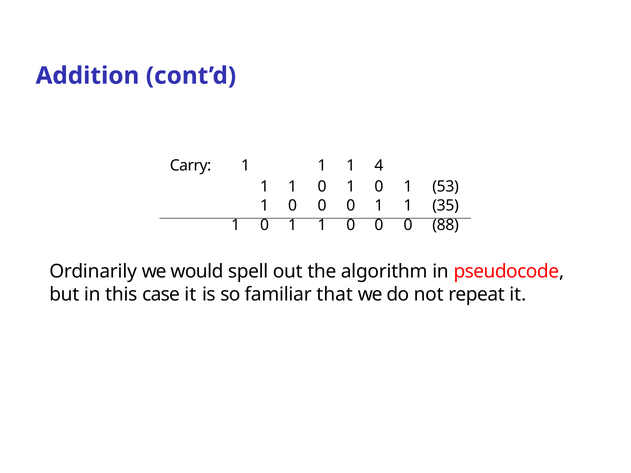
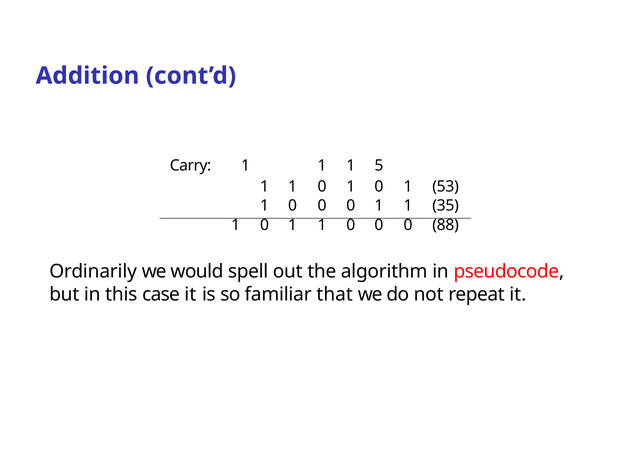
4: 4 -> 5 (379, 166)
